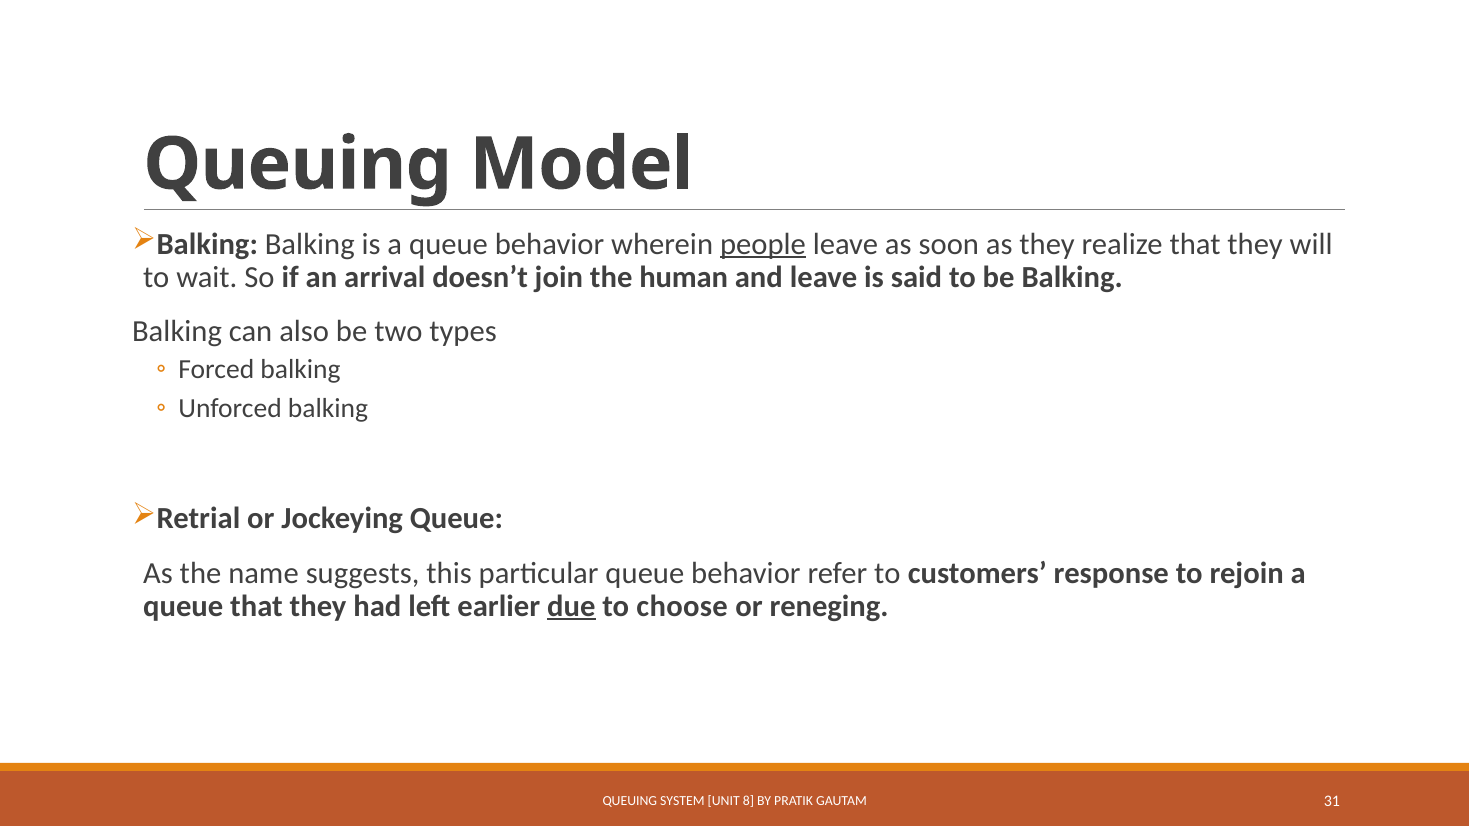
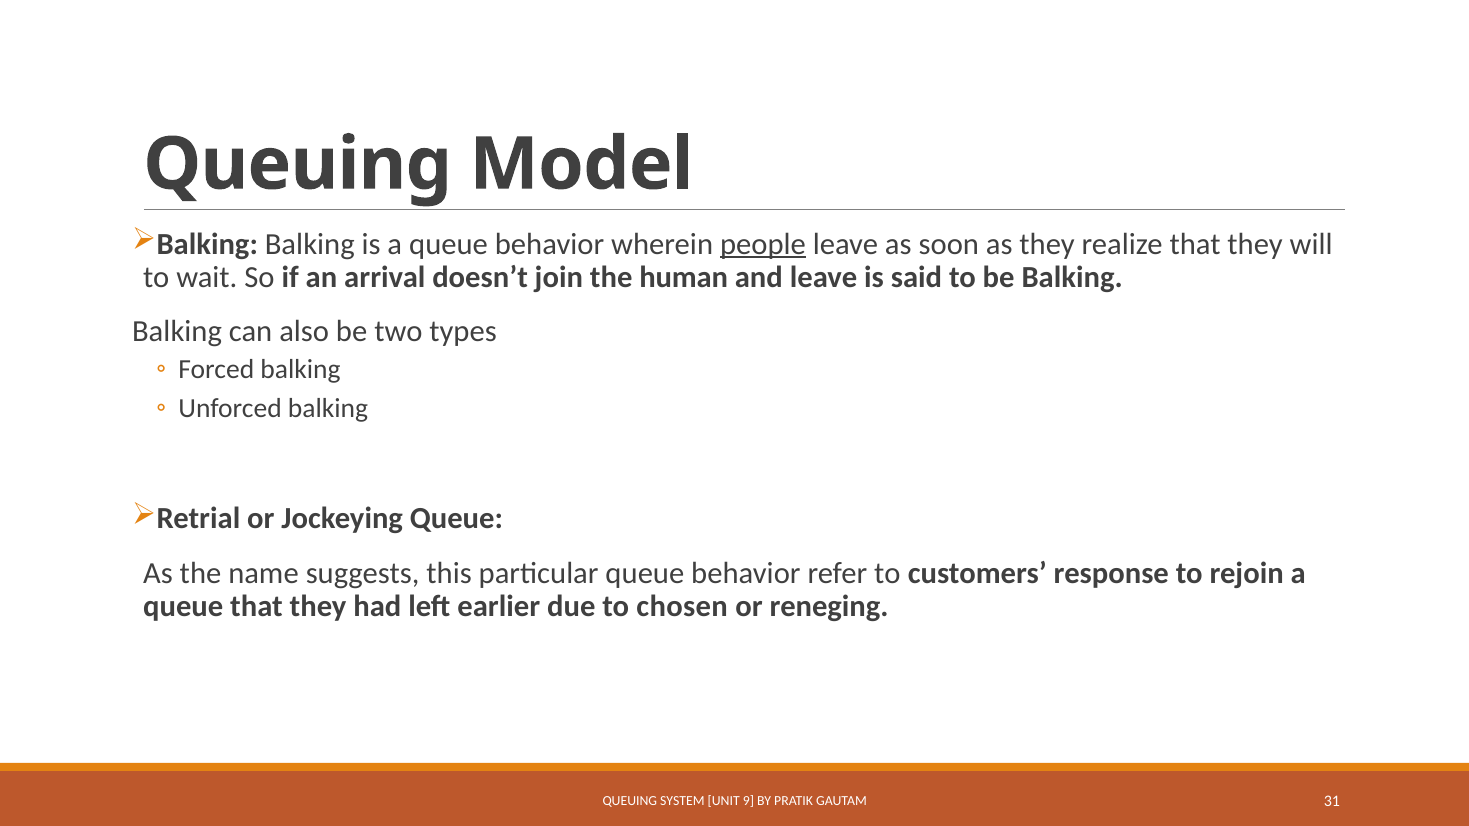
due underline: present -> none (571, 606)
choose: choose -> chosen (682, 606)
8: 8 -> 9 (749, 801)
